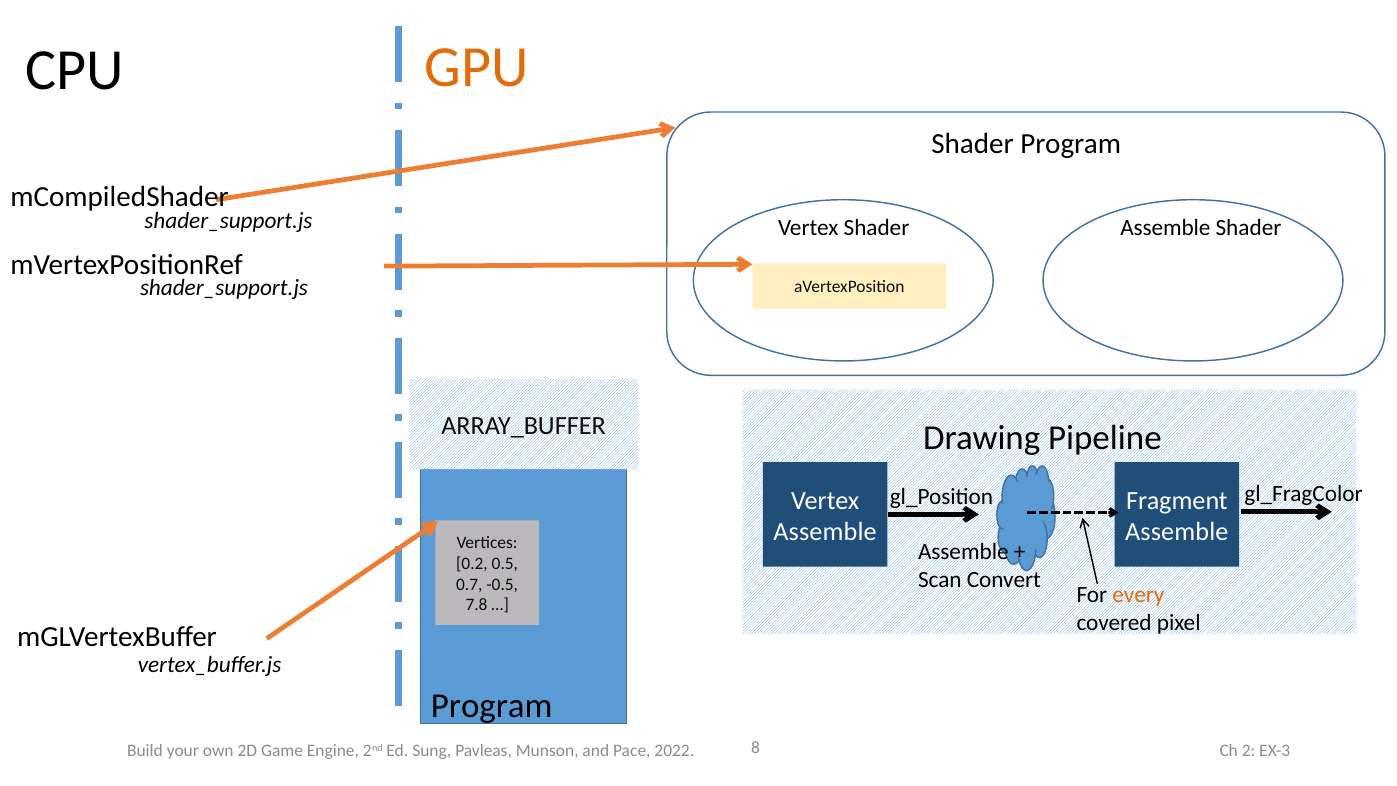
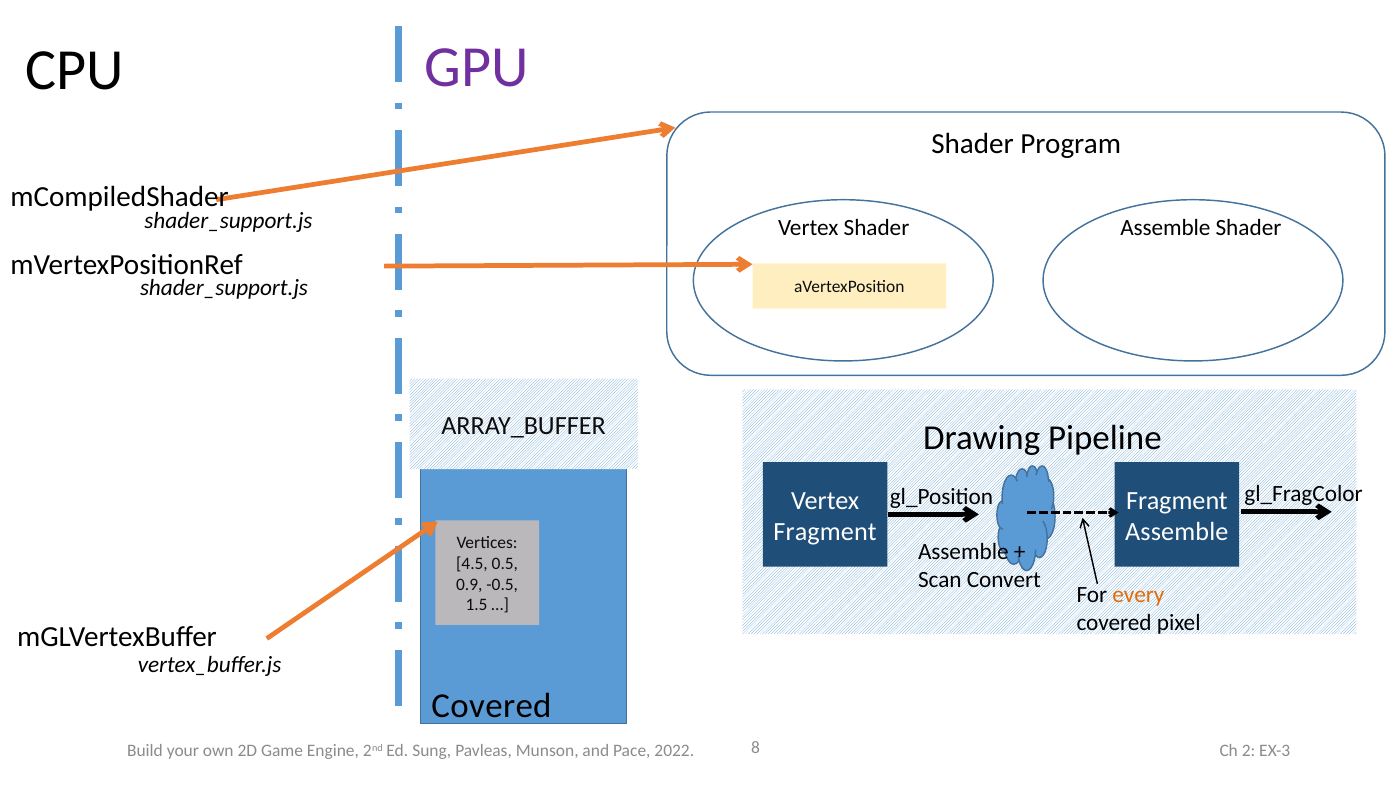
GPU colour: orange -> purple (477, 67)
Assemble: Assemble -> Fragment (825, 532)
0.2: 0.2 -> 4.5 (472, 563)
0.7: 0.7 -> 0.9 (469, 584)
7.8: 7.8 -> 1.5 (476, 605)
Program: Program -> Covered (492, 706)
